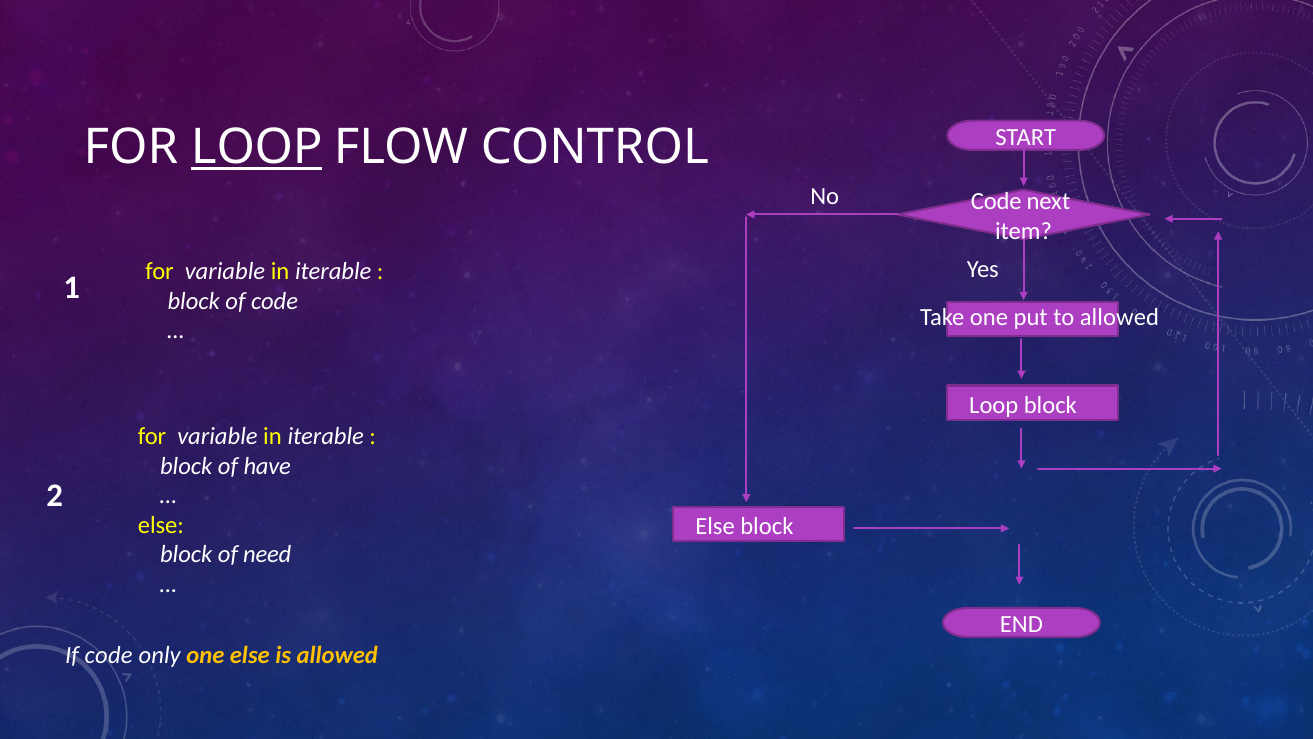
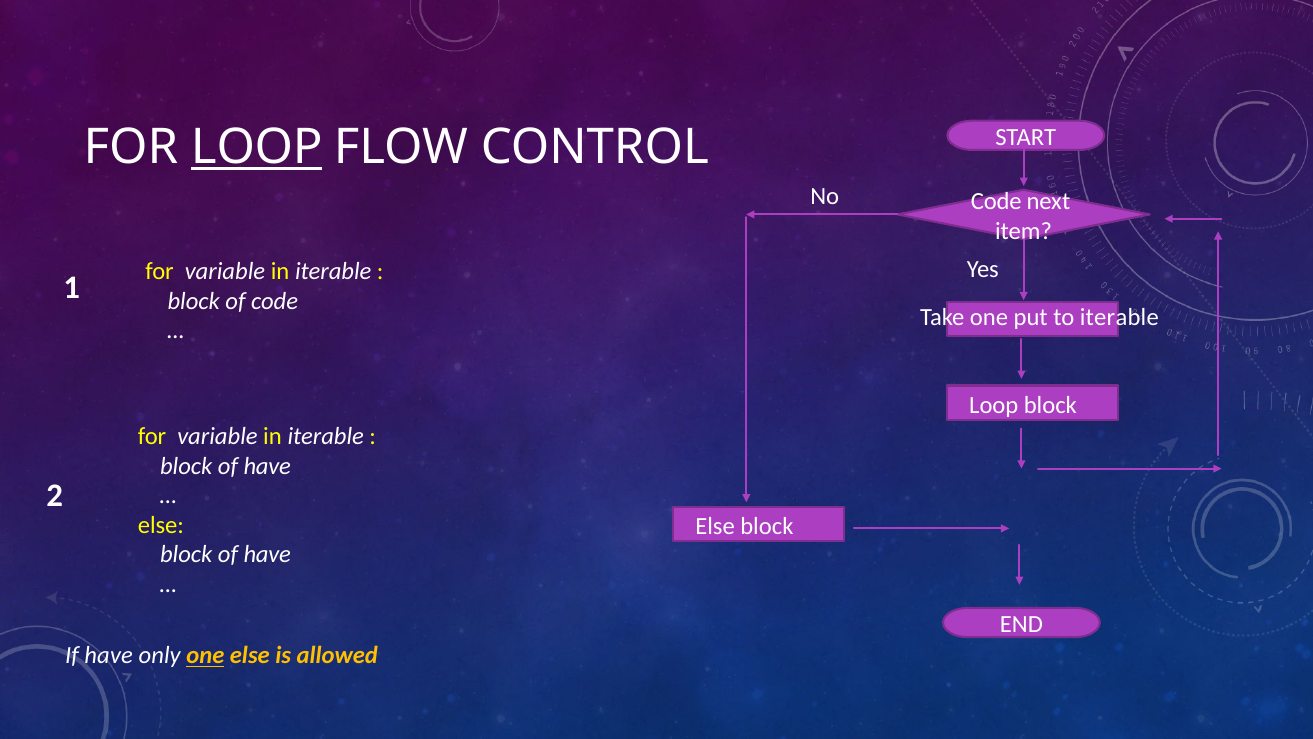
to allowed: allowed -> iterable (1119, 317)
need: need -> have (267, 554)
If code: code -> have (109, 655)
one underline: none -> present (205, 655)
